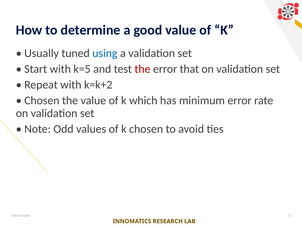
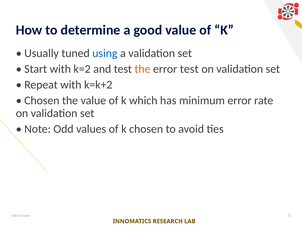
k=5: k=5 -> k=2 (82, 69)
the colour: red -> orange (142, 69)
error that: that -> test (189, 69)
